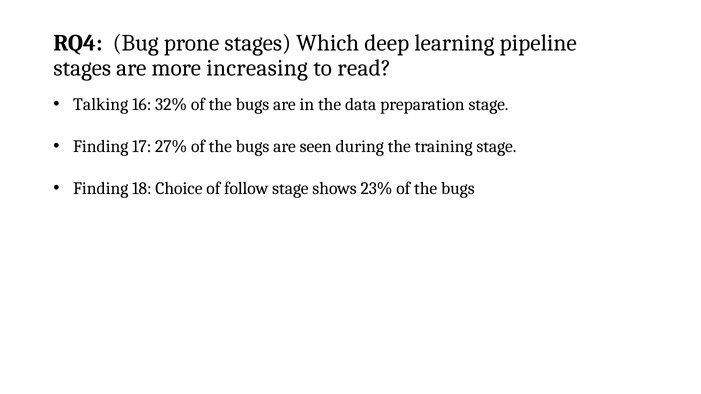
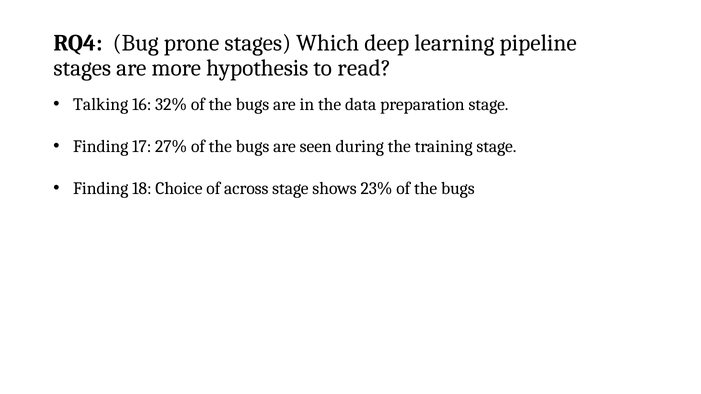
increasing: increasing -> hypothesis (257, 68)
follow: follow -> across (246, 189)
